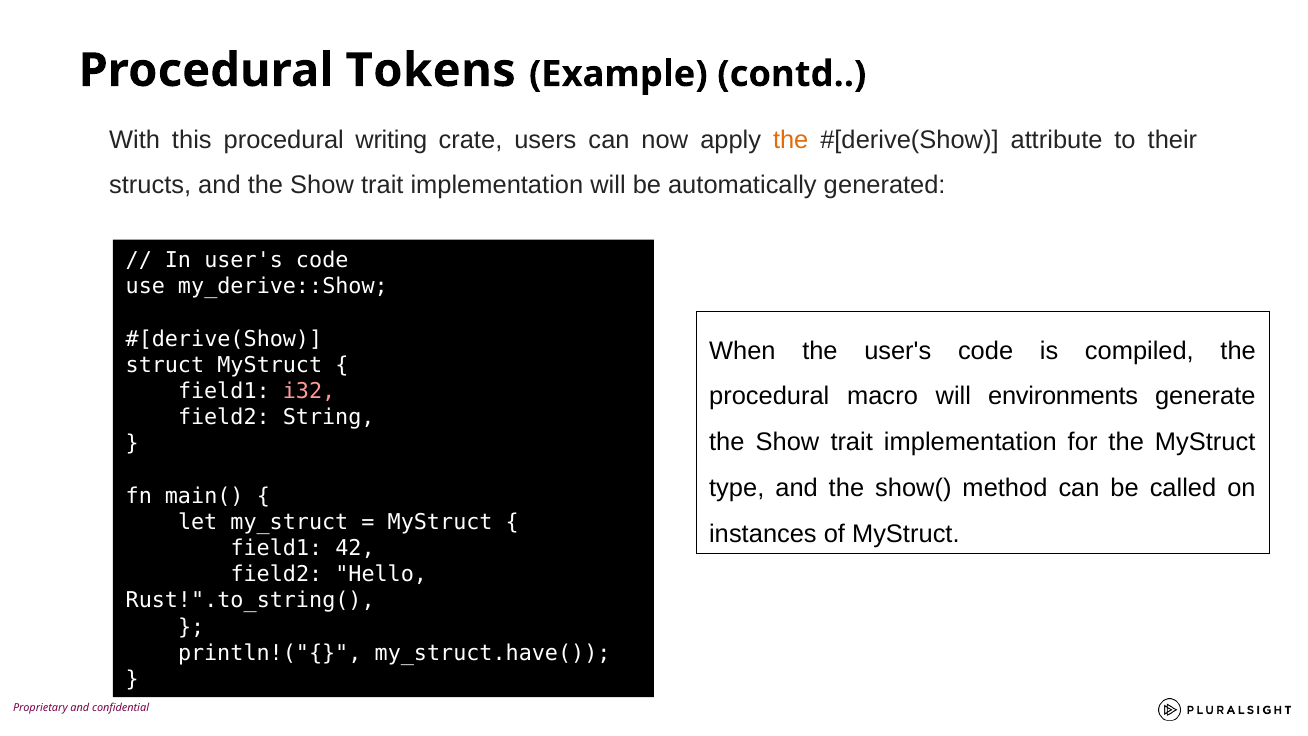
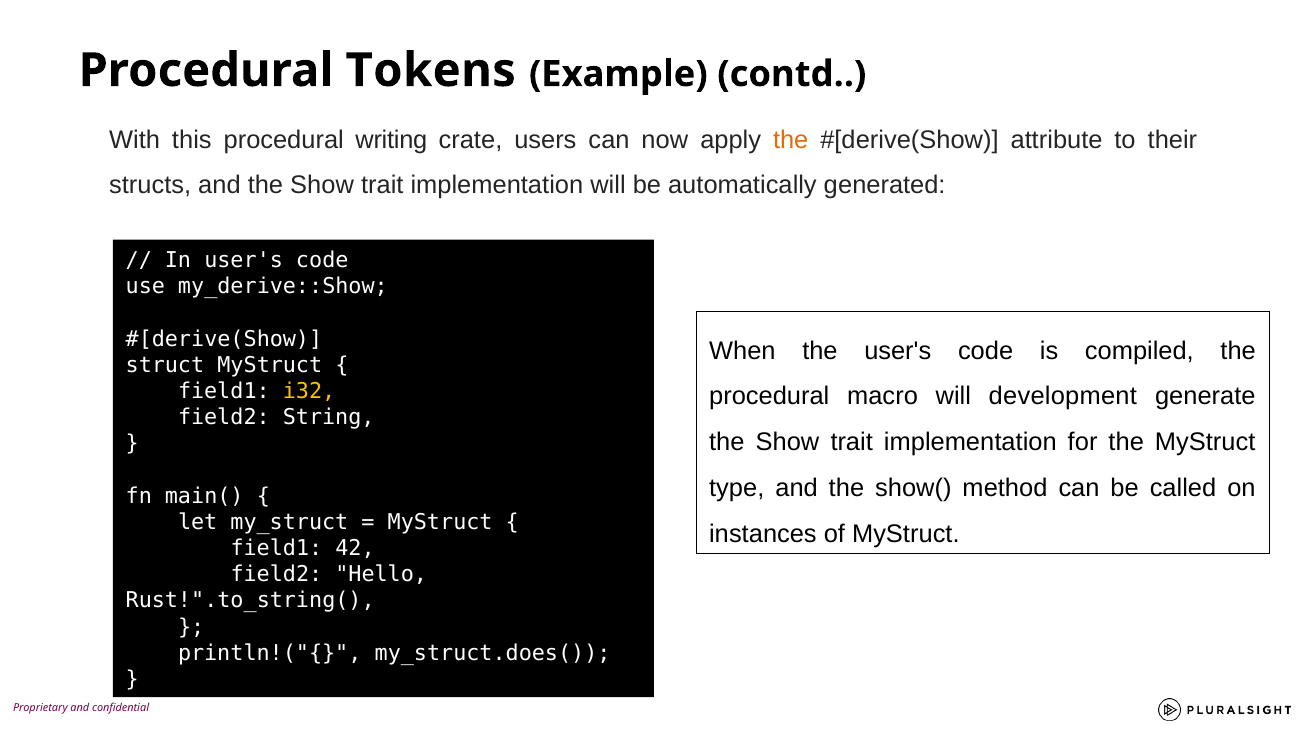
i32 colour: pink -> yellow (309, 391)
environments: environments -> development (1063, 396)
my_struct.have(: my_struct.have( -> my_struct.does( (493, 653)
